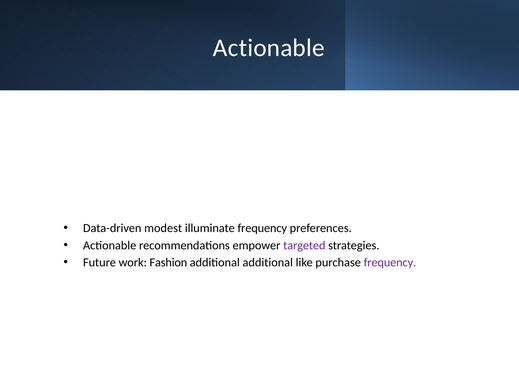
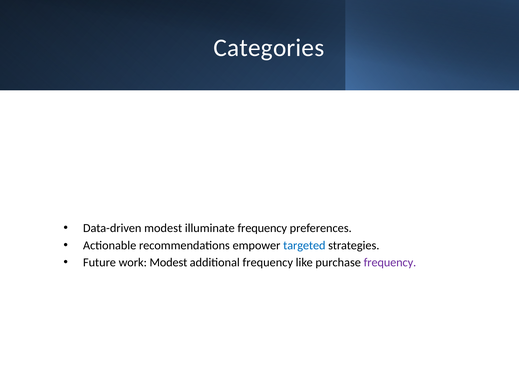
Actionable: Actionable -> Categories (269, 48)
targeted colour: purple -> blue (304, 246)
work Fashion: Fashion -> Modest (168, 263)
additional additional: additional -> frequency (268, 263)
